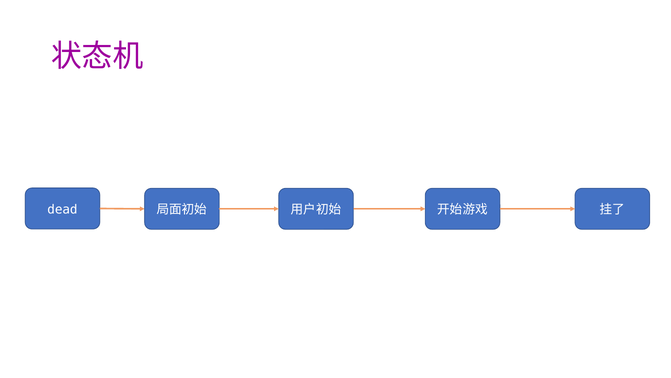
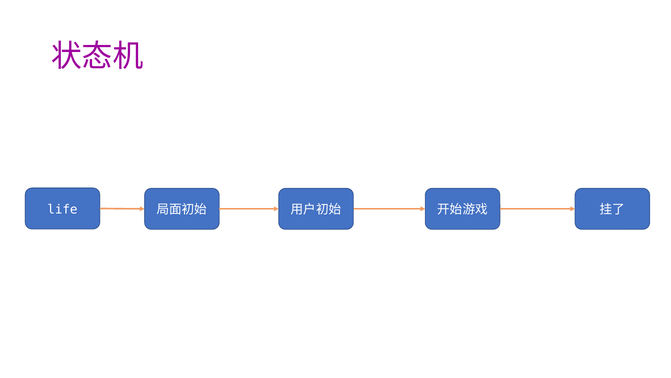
dead: dead -> life (62, 209)
